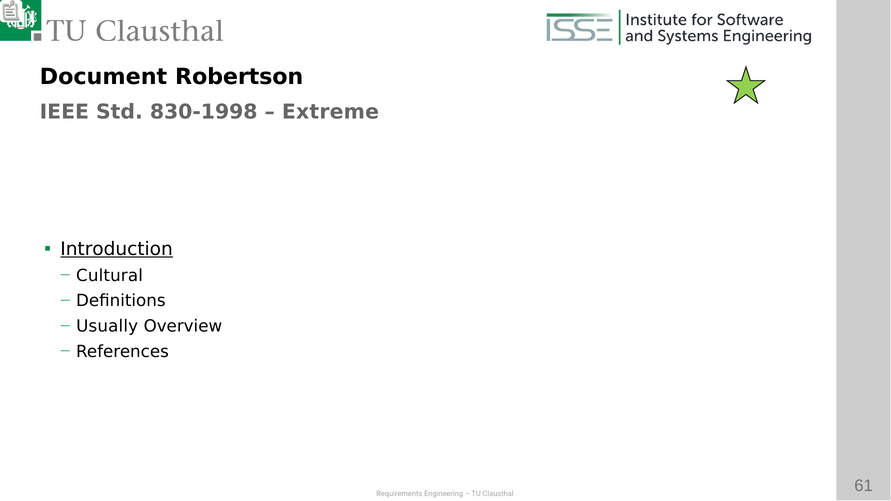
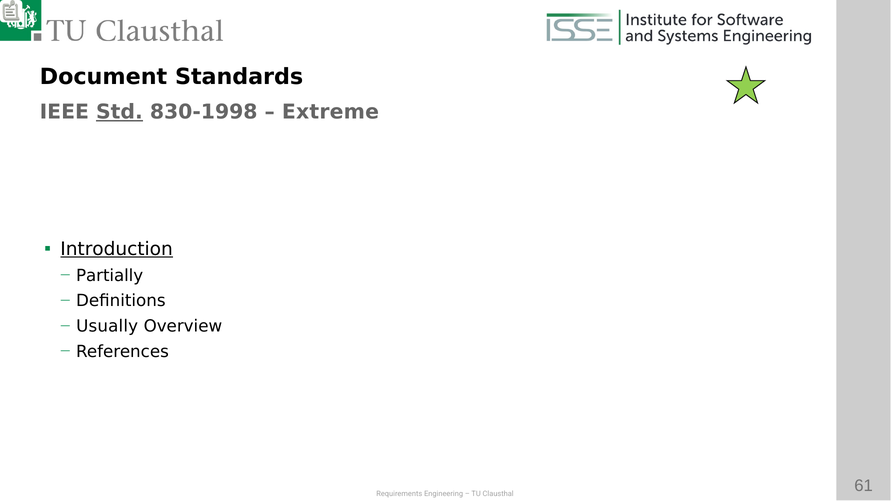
Robertson: Robertson -> Standards (239, 77)
Std underline: none -> present (119, 112)
Cultural: Cultural -> Partially (110, 276)
